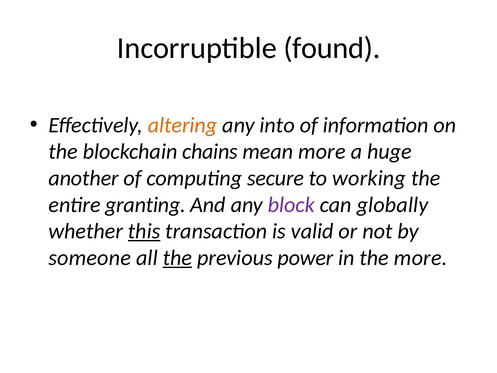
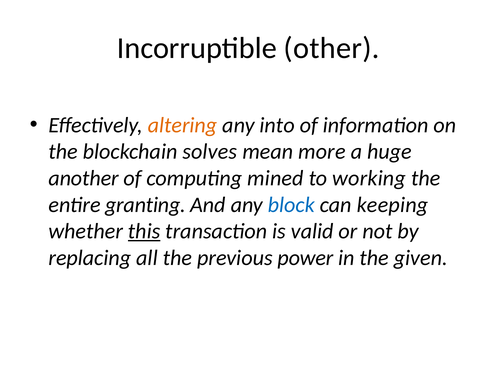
found: found -> other (332, 48)
chains: chains -> solves (210, 152)
secure: secure -> mined (275, 178)
block colour: purple -> blue (291, 205)
globally: globally -> keeping (392, 205)
someone: someone -> replacing (90, 258)
the underline: present -> none (177, 258)
the more: more -> given (421, 258)
